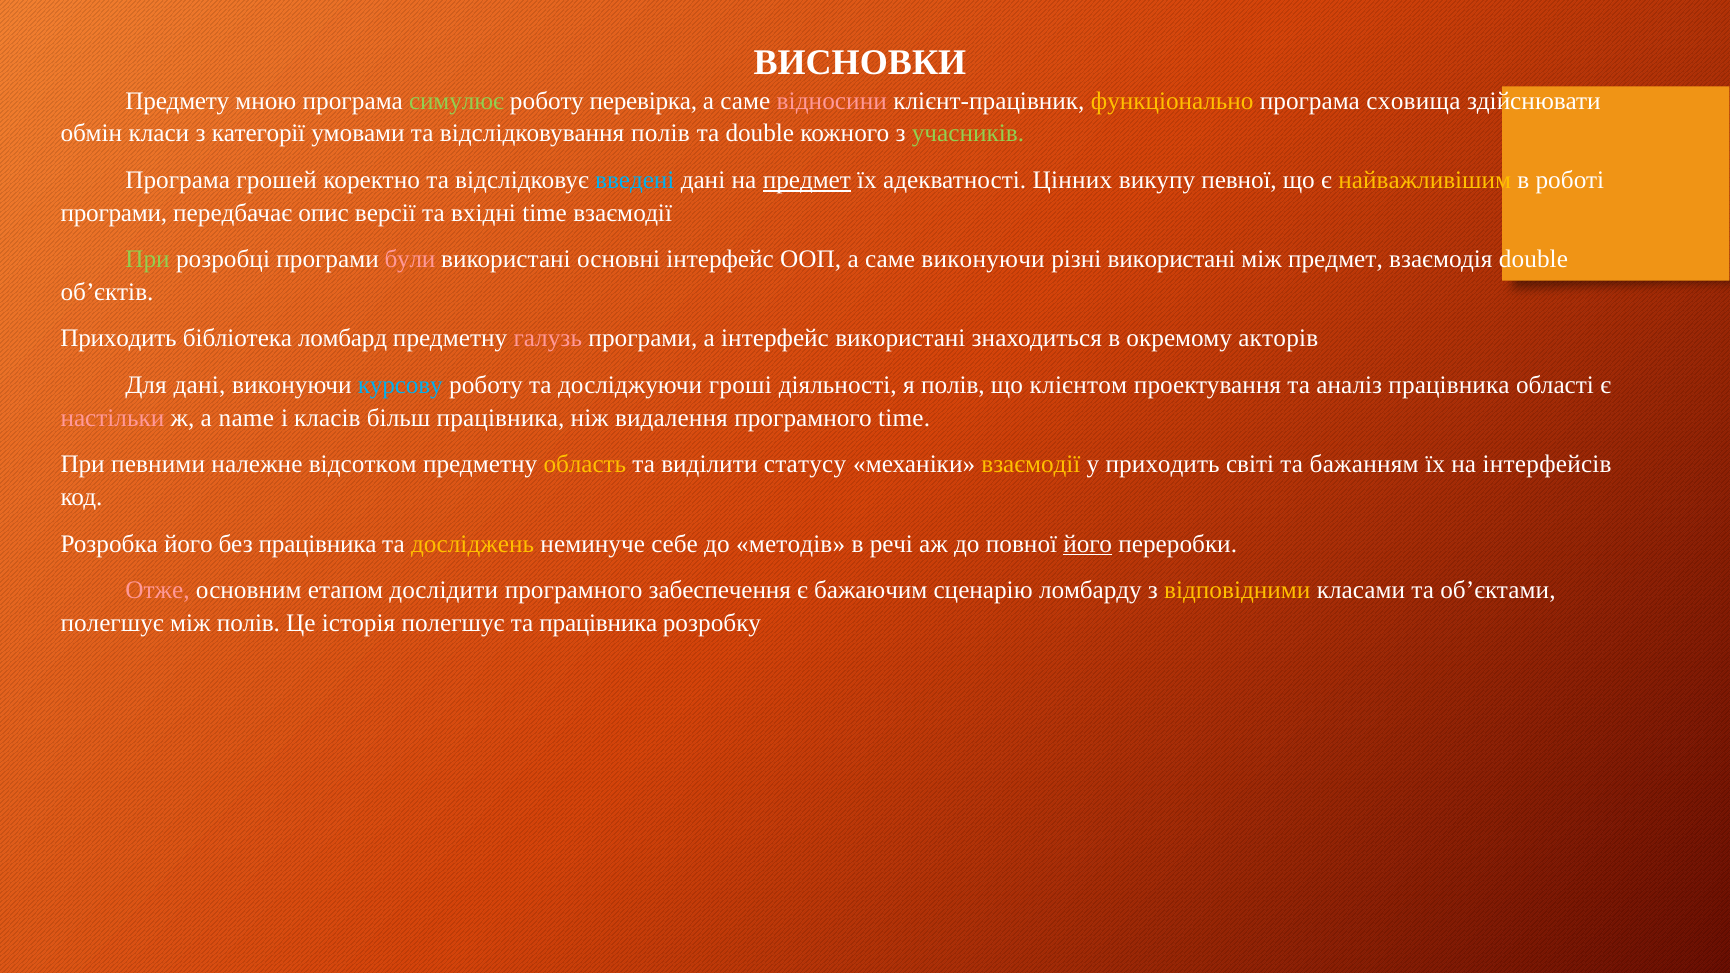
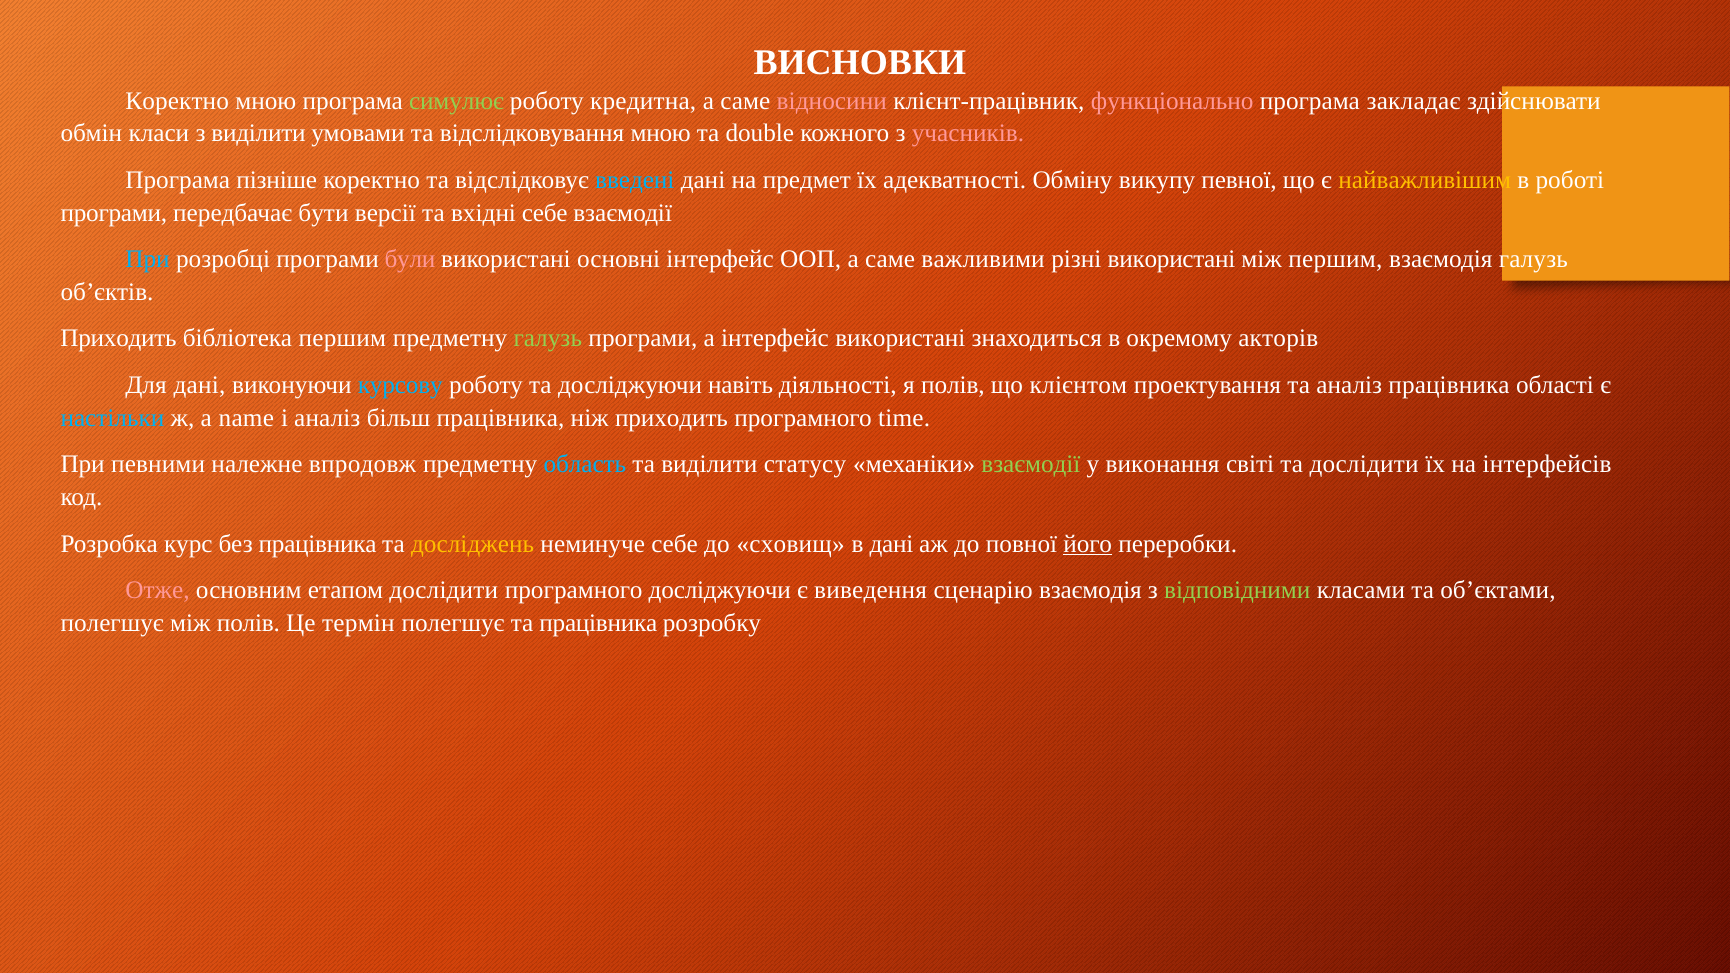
Предмету: Предмету -> Коректно (177, 101)
перевірка: перевірка -> кредитна (643, 101)
функціонально colour: yellow -> pink (1172, 101)
сховища: сховища -> закладає (1413, 101)
з категорії: категорії -> виділити (258, 134)
відслідковування полів: полів -> мною (661, 134)
учасників colour: light green -> pink (968, 134)
грошей: грошей -> пізніше (277, 180)
предмет underline: present -> none (807, 180)
Цінних: Цінних -> Обміну (1073, 180)
опис: опис -> бути (323, 213)
вхідні time: time -> себе (545, 213)
При colour: light green -> light blue (148, 259)
саме виконуючи: виконуючи -> важливими (983, 259)
між предмет: предмет -> першим (1335, 259)
взаємодія double: double -> галузь (1533, 259)
бібліотека ломбард: ломбард -> першим (342, 339)
галузь colour: pink -> light green (548, 339)
гроші: гроші -> навіть (741, 385)
настільки colour: pink -> light blue (112, 418)
і класів: класів -> аналіз (327, 418)
ніж видалення: видалення -> приходить (672, 418)
відсотком: відсотком -> впродовж (363, 465)
область colour: yellow -> light blue (585, 465)
взаємодії colour: yellow -> light green (1031, 465)
у приходить: приходить -> виконання (1163, 465)
та бажанням: бажанням -> дослідити (1364, 465)
Розробка його: його -> курс (188, 544)
методів: методів -> сховищ (791, 544)
в речі: речі -> дані (891, 544)
програмного забеспечення: забеспечення -> досліджуючи (720, 591)
бажаючим: бажаючим -> виведення (871, 591)
сценарію ломбарду: ломбарду -> взаємодія (1090, 591)
відповідними colour: yellow -> light green (1237, 591)
історія: історія -> термін (358, 623)
